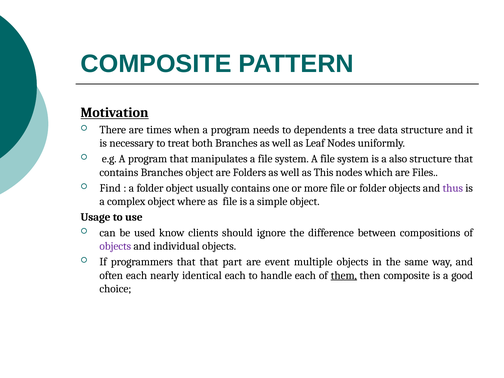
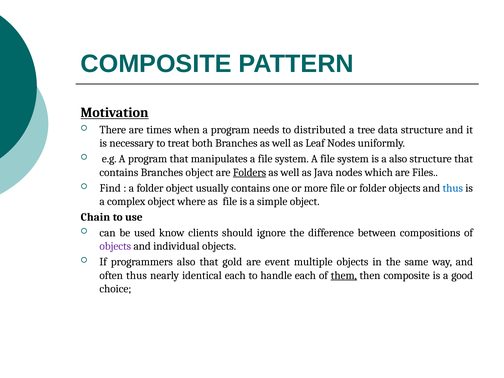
dependents: dependents -> distributed (320, 130)
Folders underline: none -> present (249, 172)
This: This -> Java (324, 172)
thus colour: purple -> blue (453, 188)
Usage: Usage -> Chain (95, 217)
programmers that: that -> also (186, 262)
part: part -> gold (232, 262)
often each: each -> thus (136, 275)
